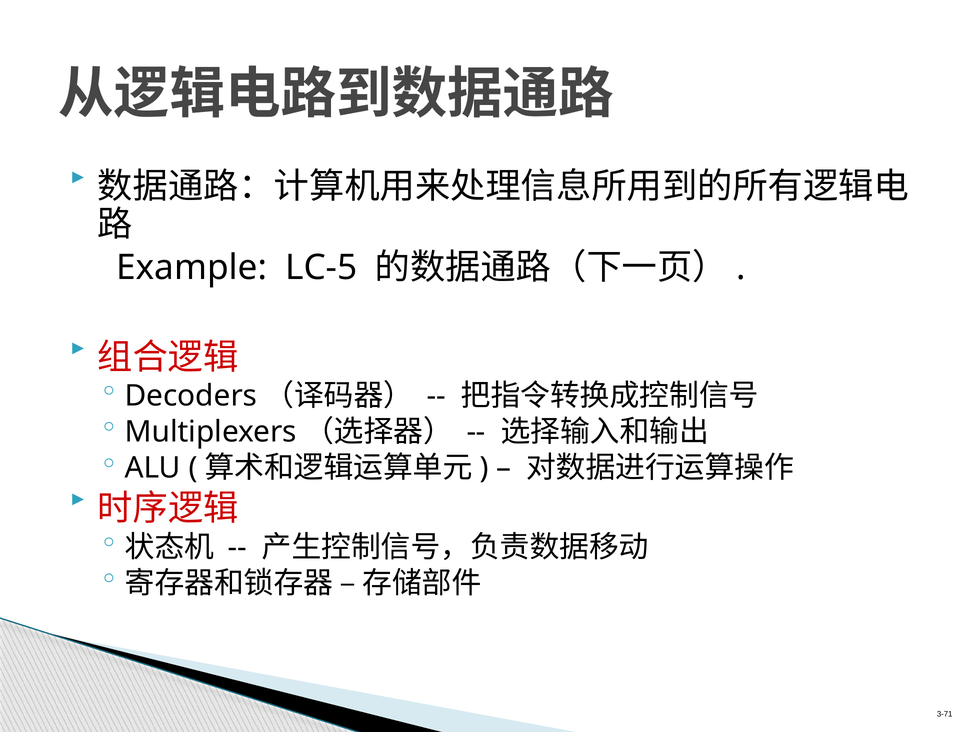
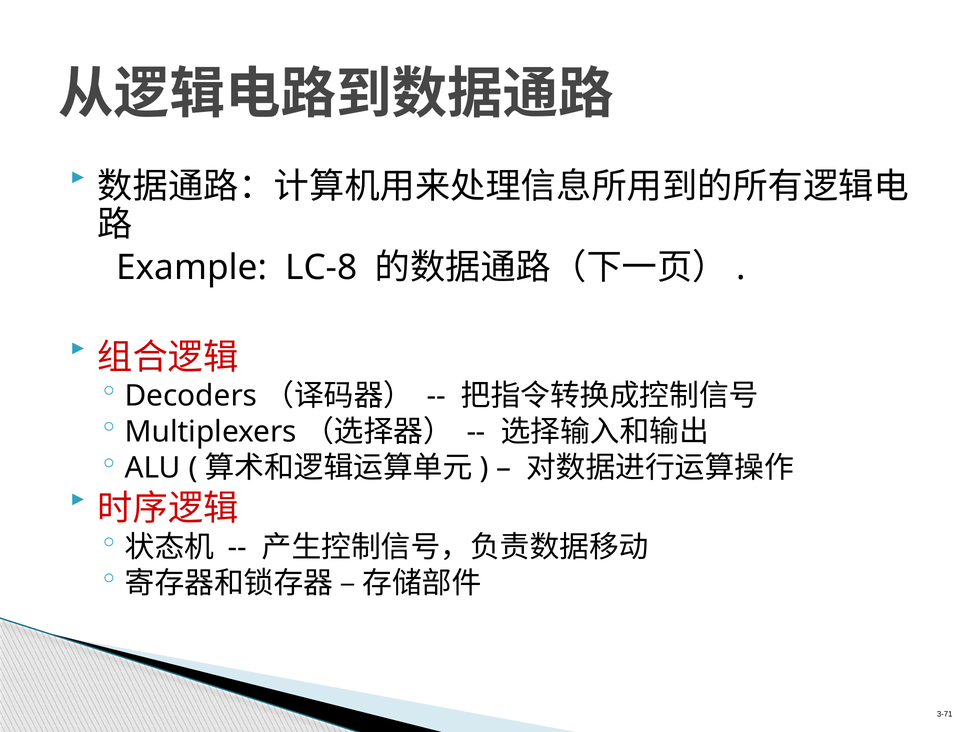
LC-5: LC-5 -> LC-8 (321, 267)
